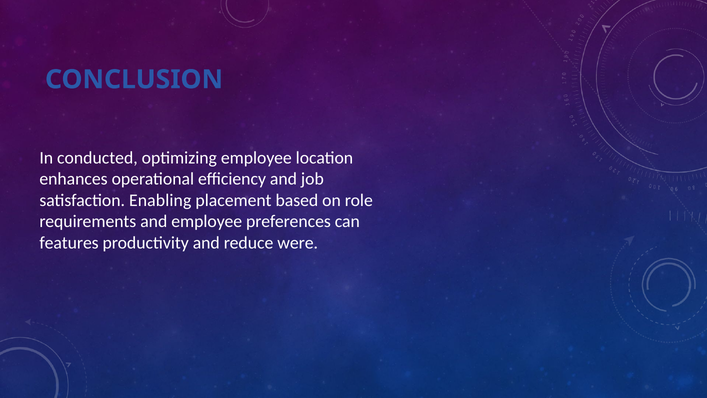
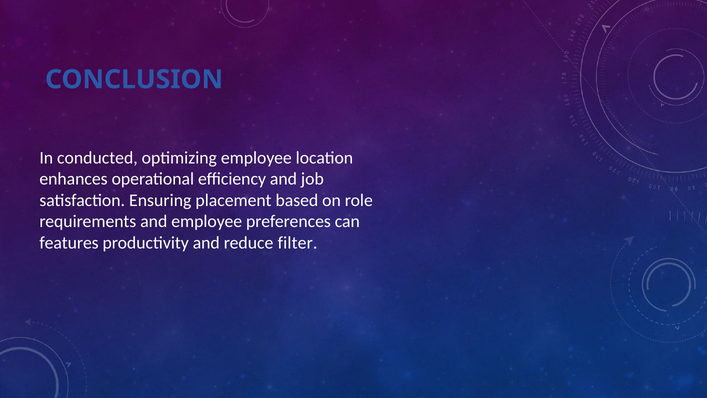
Enabling: Enabling -> Ensuring (160, 200)
were: were -> filter (298, 242)
